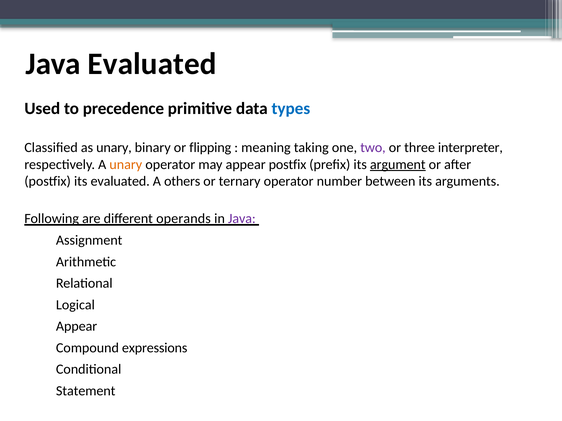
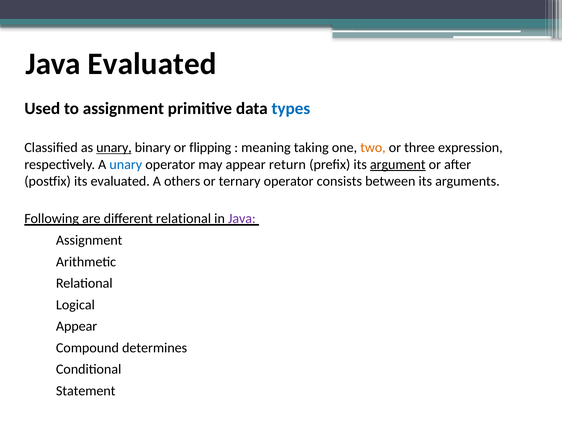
to precedence: precedence -> assignment (123, 109)
unary underline: none -> present (114, 148)
two colour: purple -> orange (373, 148)
interpreter: interpreter -> expression (470, 148)
unary colour: orange -> blue (126, 165)
appear postfix: postfix -> return (287, 165)
number: number -> consists (339, 181)
different operands: operands -> relational (184, 219)
expressions: expressions -> determines (155, 348)
